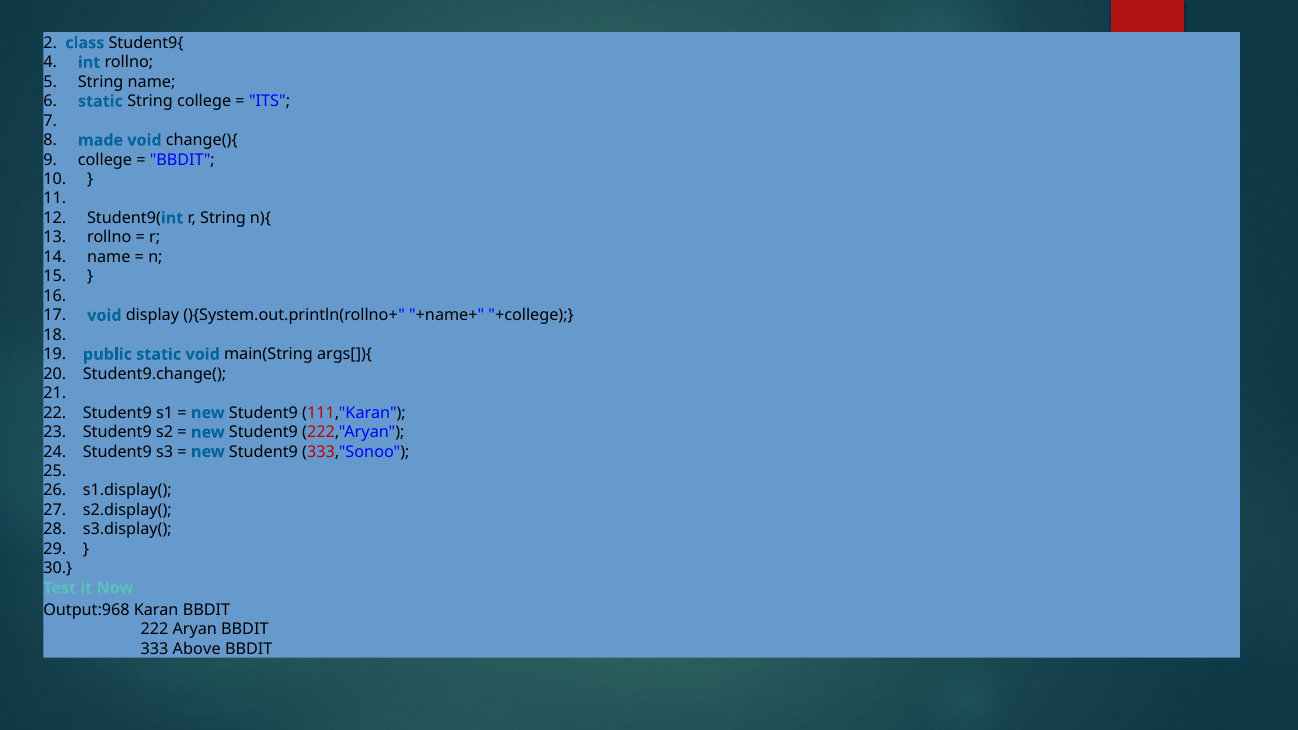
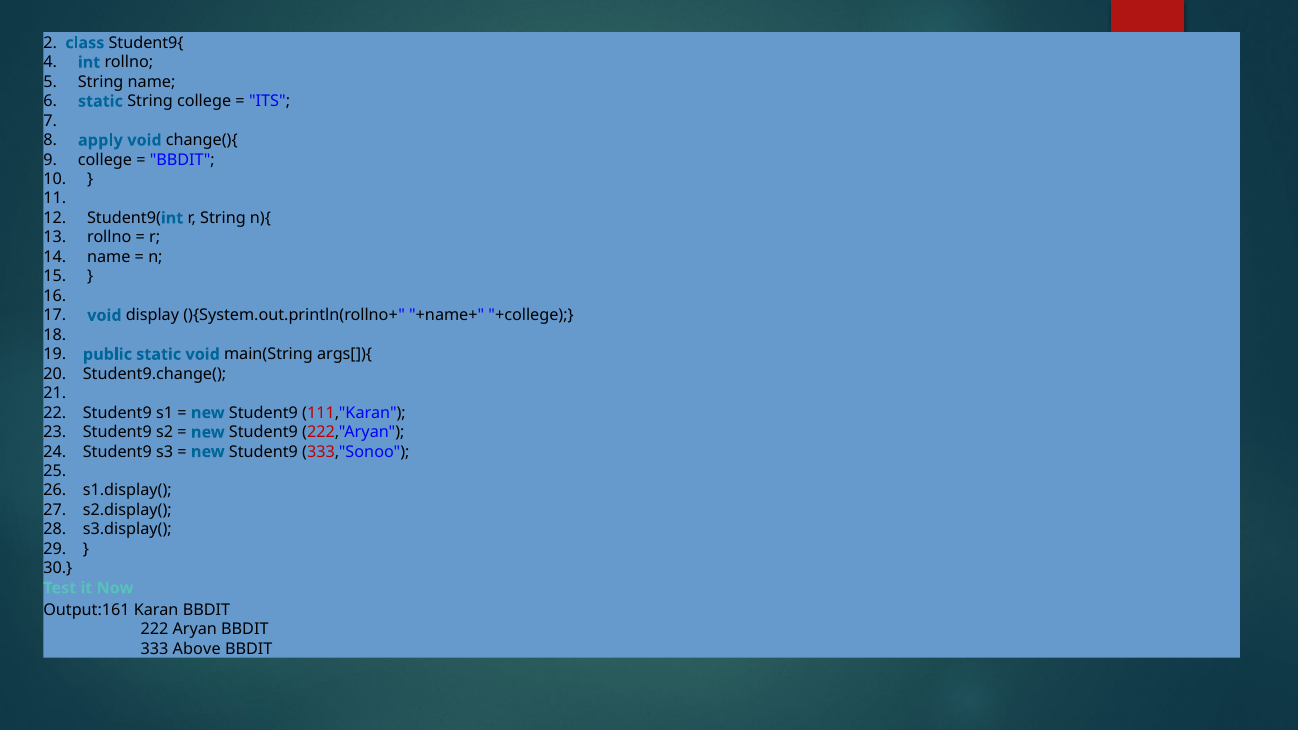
made: made -> apply (100, 140)
Output:968: Output:968 -> Output:161 (86, 610)
